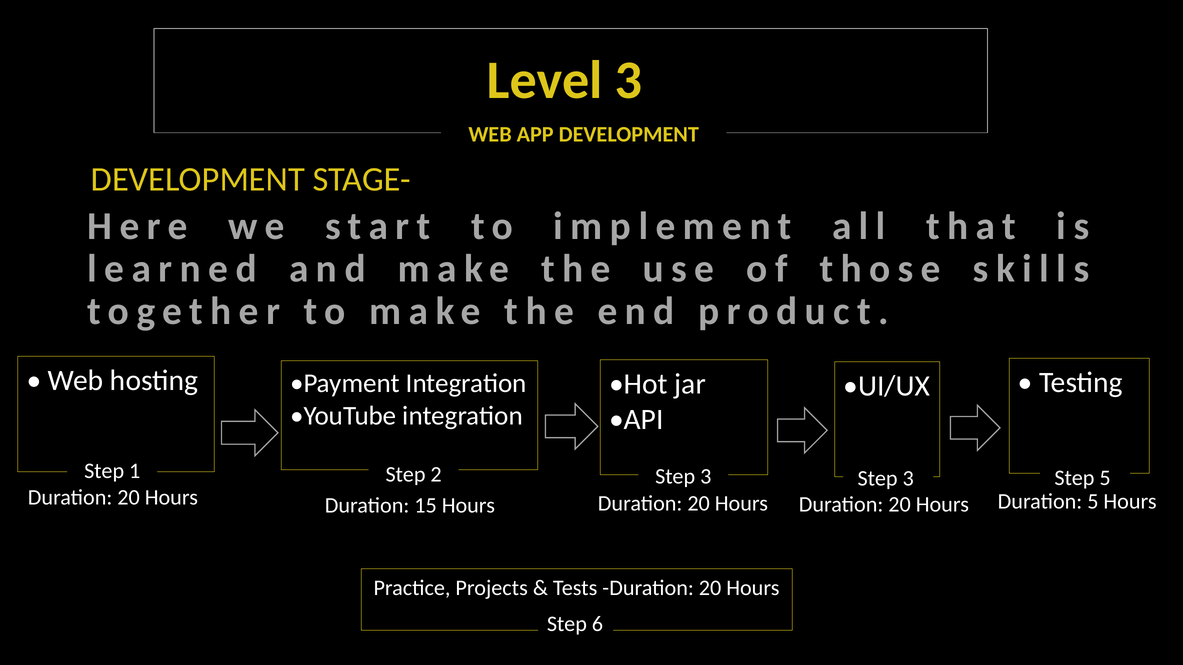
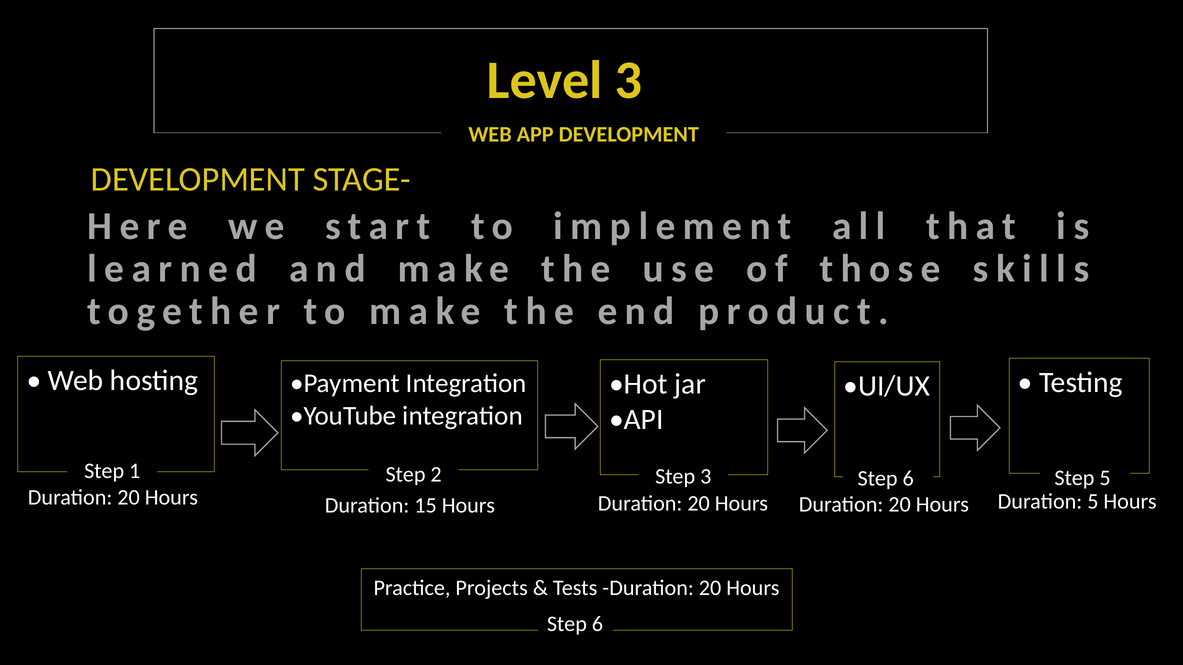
3: 3 -> 6 (908, 479)
